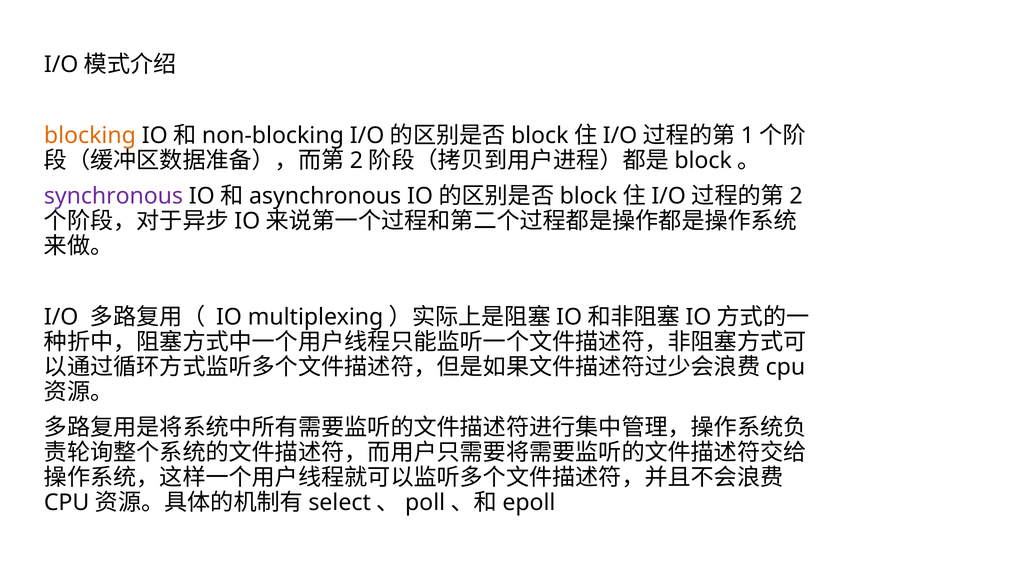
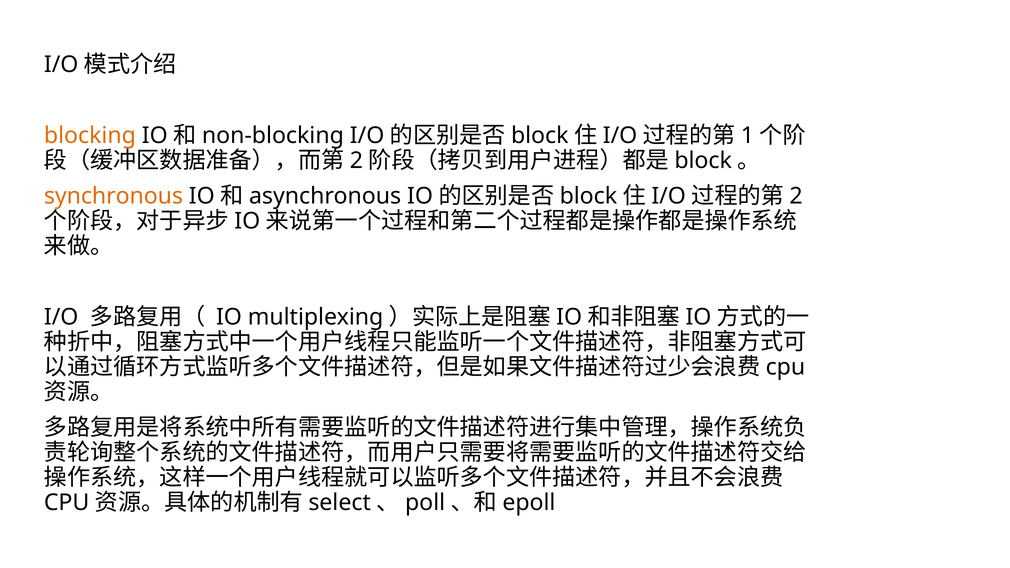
synchronous colour: purple -> orange (113, 196)
